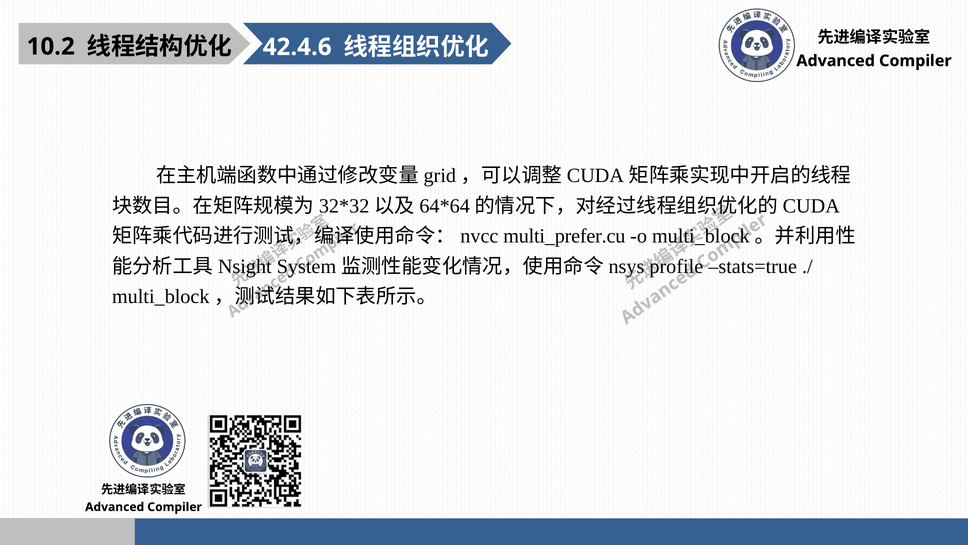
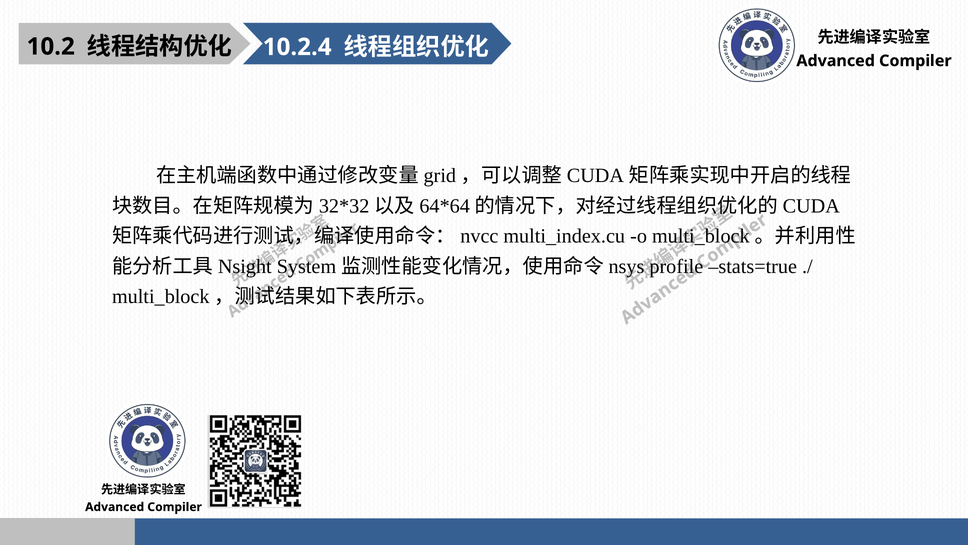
42.4.6: 42.4.6 -> 10.2.4 (297, 47)
multi_prefer.cu: multi_prefer.cu -> multi_index.cu (564, 236)
